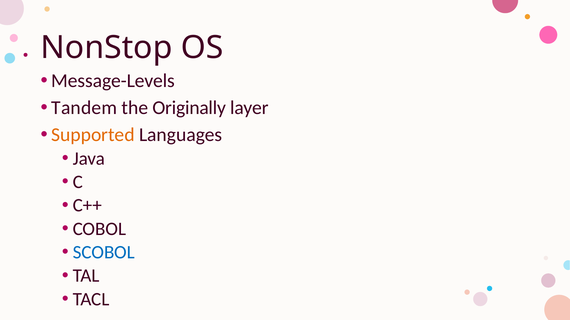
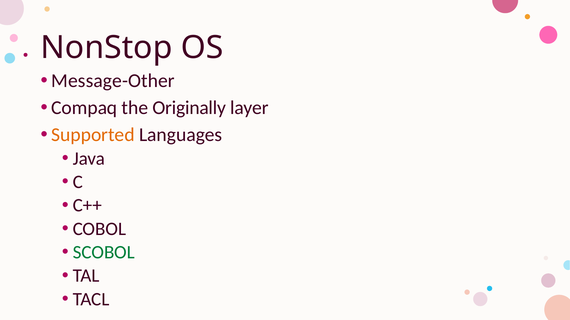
Message-Levels: Message-Levels -> Message-Other (113, 81)
Tandem: Tandem -> Compaq (84, 108)
SCOBOL colour: blue -> green (104, 253)
